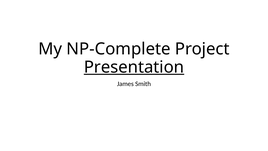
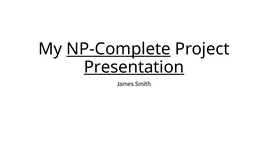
NP-Complete underline: none -> present (118, 49)
